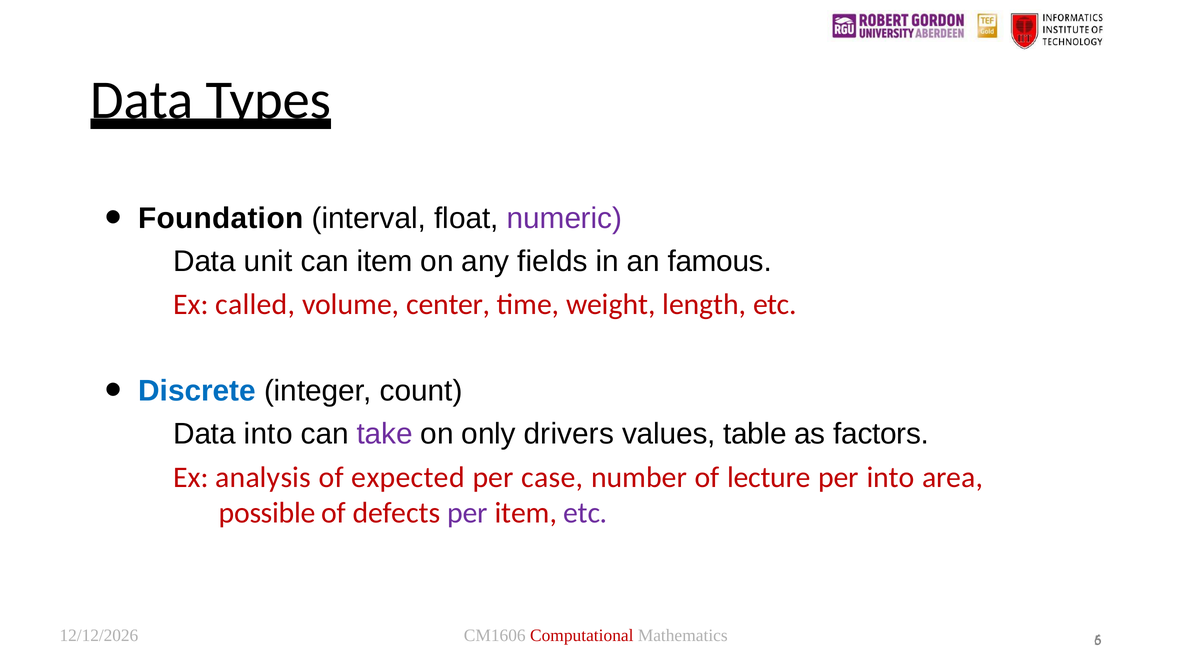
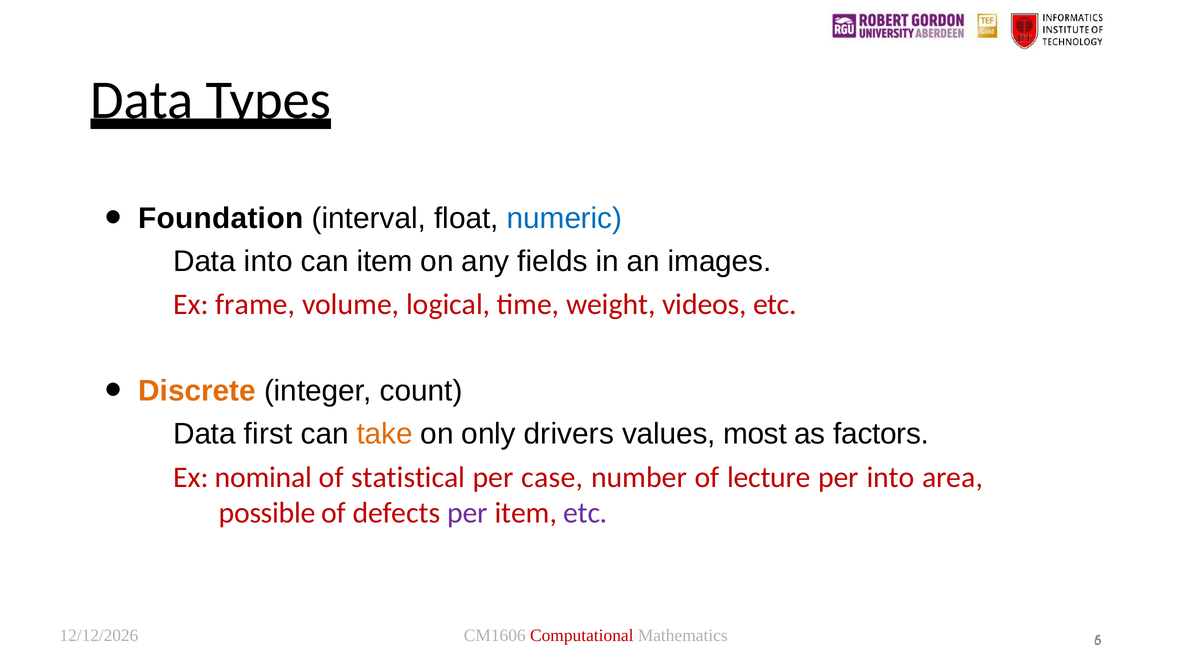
numeric colour: purple -> blue (564, 218)
Data unit: unit -> into (268, 261)
famous: famous -> images (720, 261)
called: called -> frame (255, 304)
center: center -> logical (448, 304)
length: length -> videos (704, 304)
Discrete colour: blue -> orange (197, 391)
Data into: into -> first (268, 434)
take colour: purple -> orange (385, 434)
table: table -> most (755, 434)
analysis: analysis -> nominal (263, 477)
expected: expected -> statistical (408, 477)
